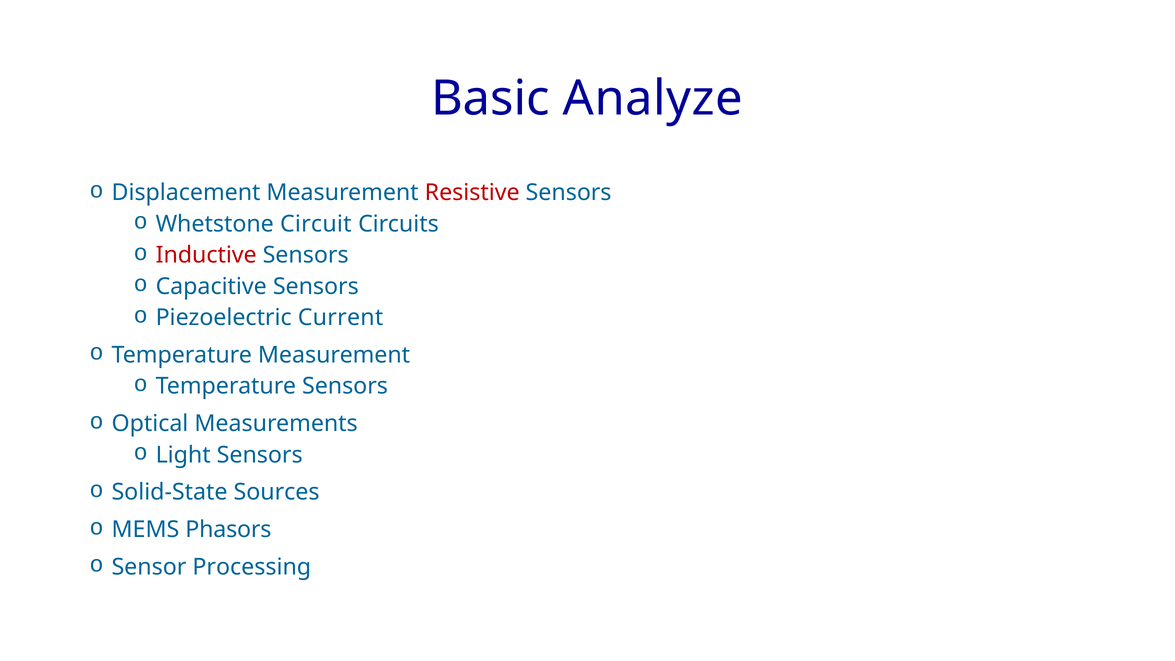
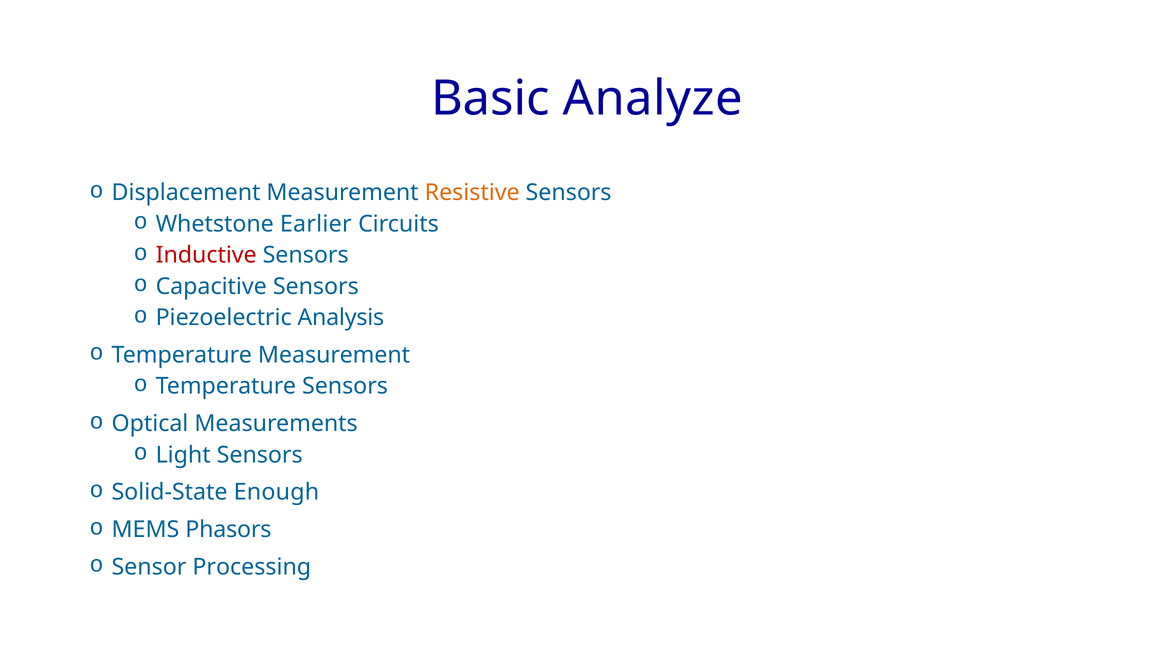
Resistive colour: red -> orange (472, 193)
Circuit: Circuit -> Earlier (316, 224)
Current: Current -> Analysis (341, 318)
Sources: Sources -> Enough (276, 492)
